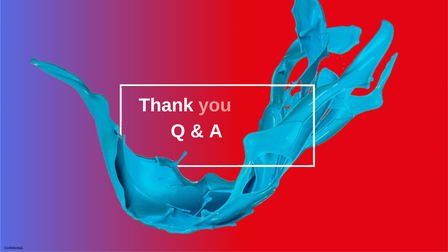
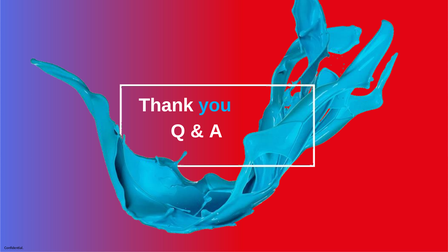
you colour: pink -> light blue (215, 105)
